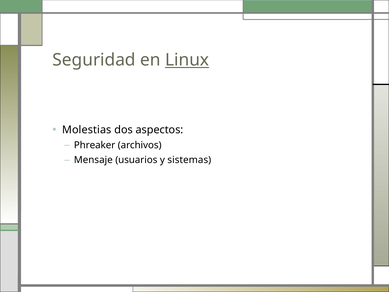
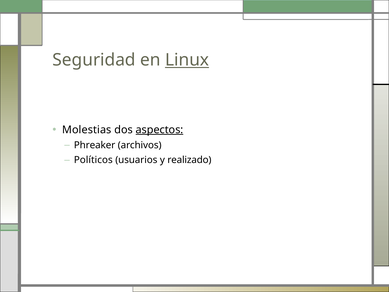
aspectos underline: none -> present (160, 130)
Mensaje: Mensaje -> Políticos (93, 160)
sistemas: sistemas -> realizado (189, 160)
